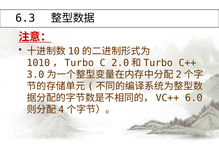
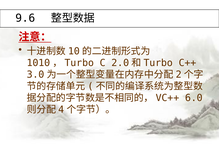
6.3: 6.3 -> 9.6 (25, 18)
